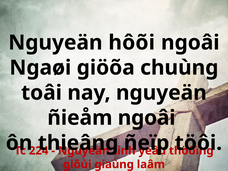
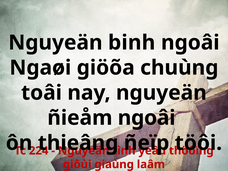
hôõi: hôõi -> binh (132, 43)
